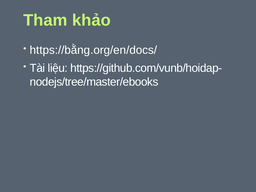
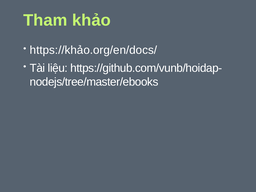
https://bằng.org/en/docs/: https://bằng.org/en/docs/ -> https://khảo.org/en/docs/ (93, 50)
